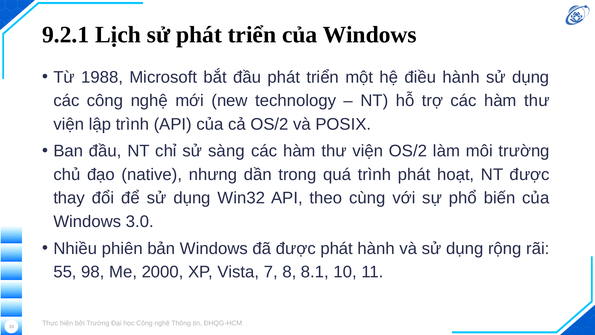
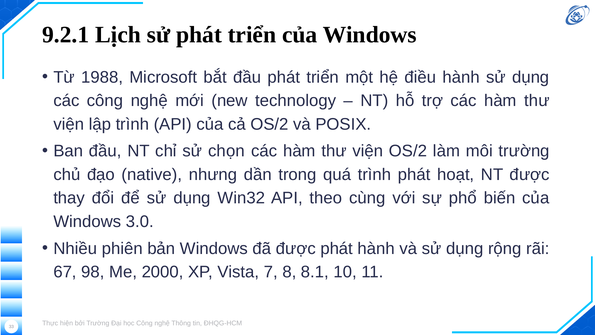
sàng: sàng -> chọn (227, 151)
55: 55 -> 67 (65, 272)
